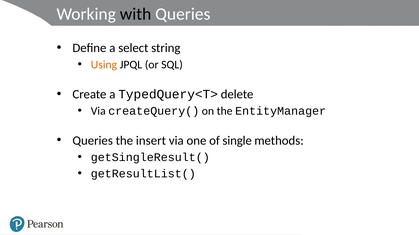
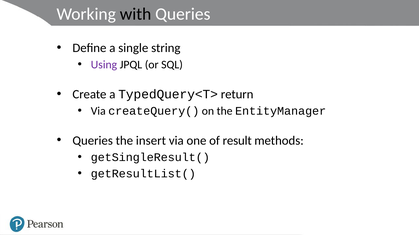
select: select -> single (133, 48)
Using colour: orange -> purple (104, 65)
delete: delete -> return (237, 94)
single: single -> result (237, 141)
